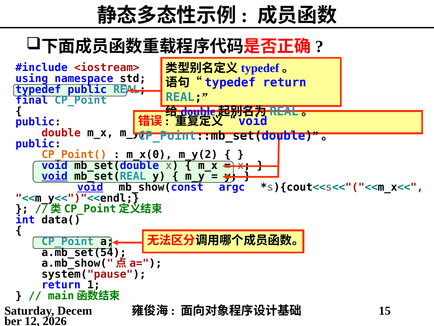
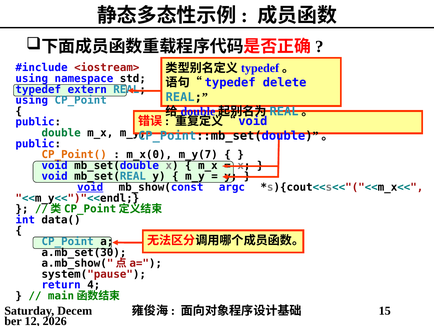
return: return -> delete (285, 82)
typedef public: public -> extern (87, 89)
final: final -> using (32, 100)
double colour: red -> green (61, 133)
m_y(2: m_y(2 -> m_y(7 (198, 154)
void underline: present -> none (55, 176)
a.mb_set(54: a.mb_set(54 -> a.mb_set(30 (84, 252)
1: 1 -> 4 (94, 285)
